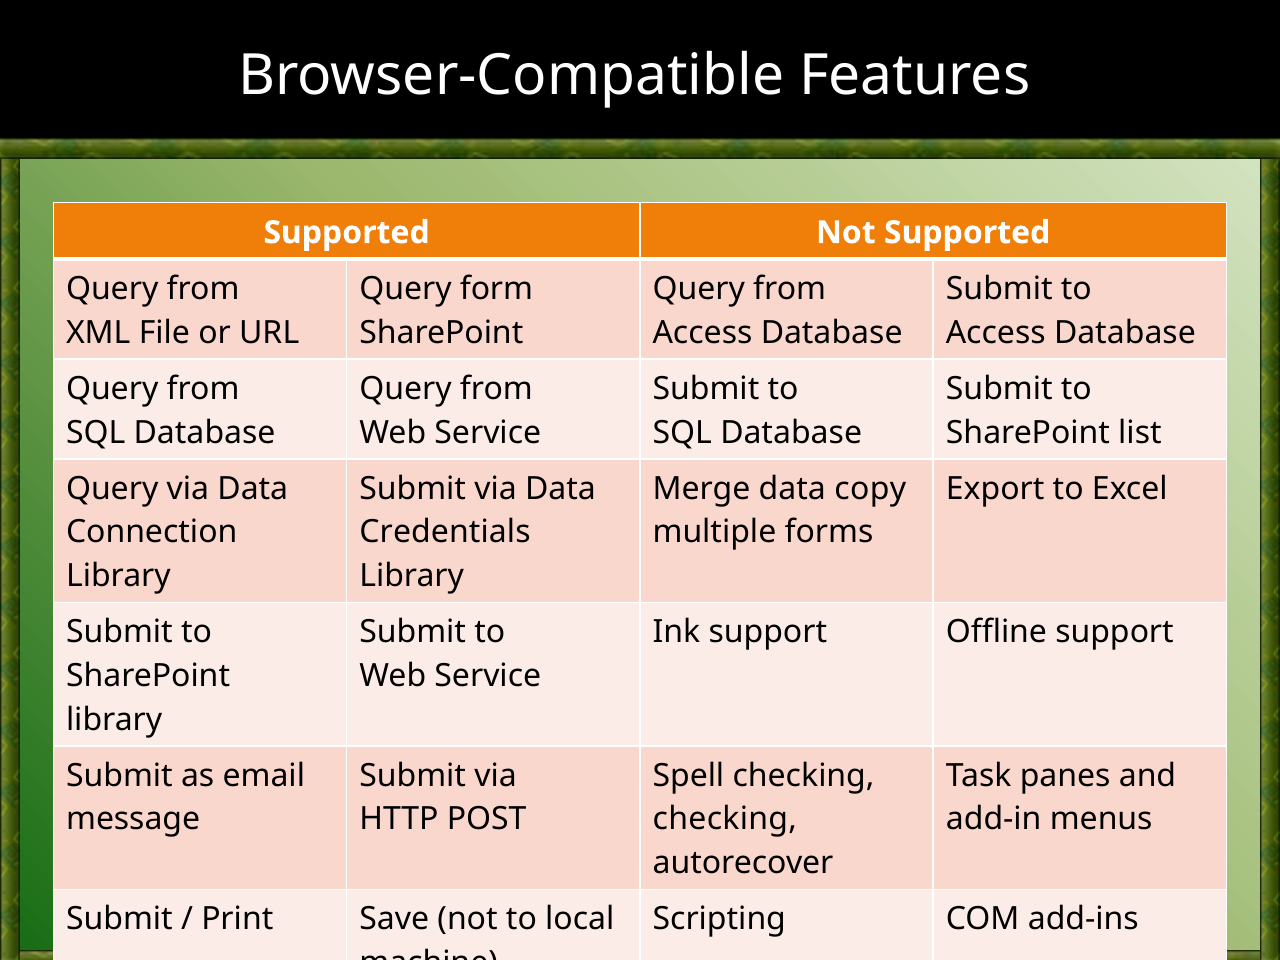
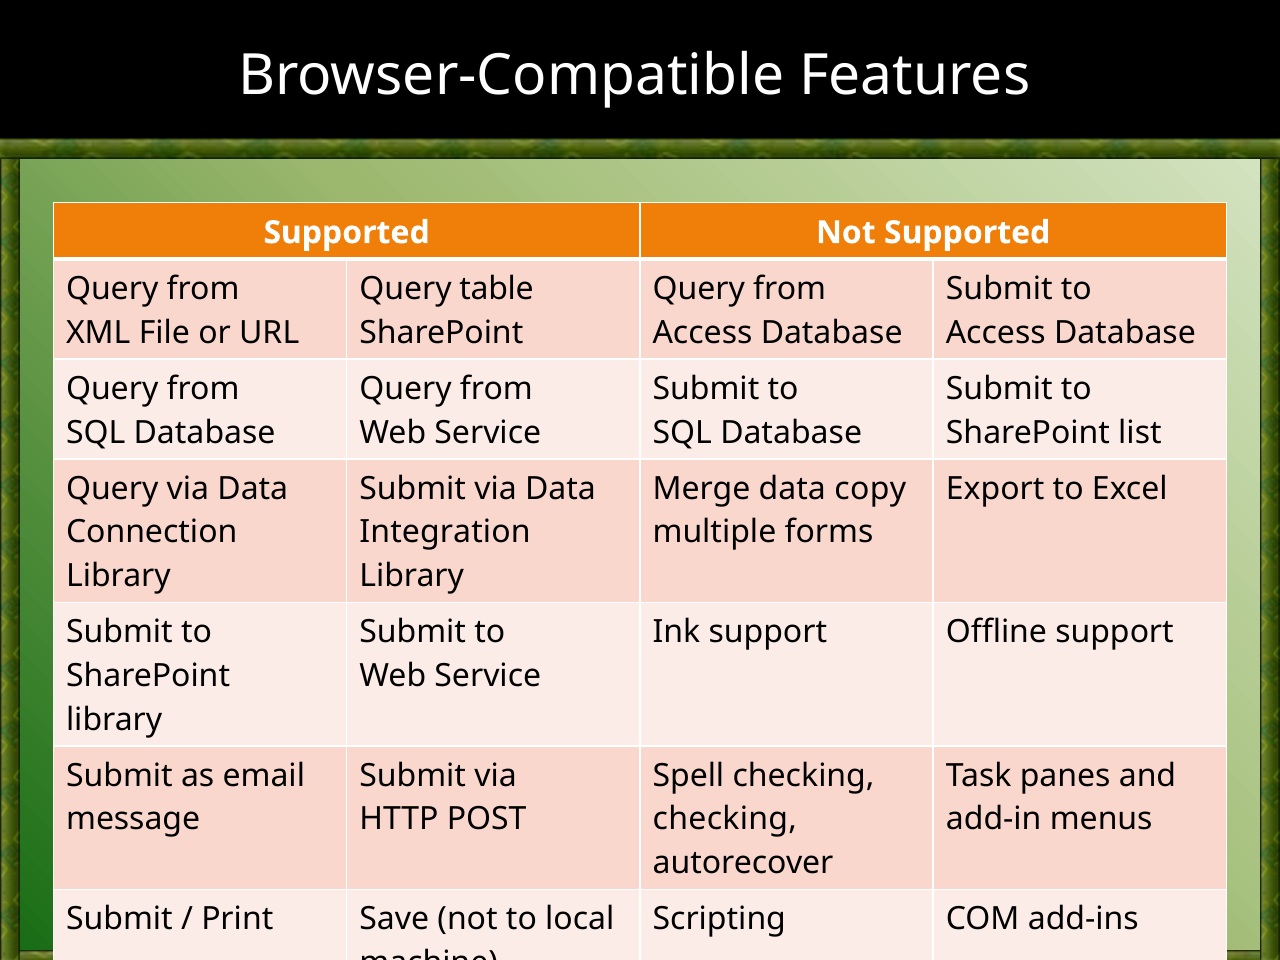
form: form -> table (497, 289)
Credentials: Credentials -> Integration (445, 532)
